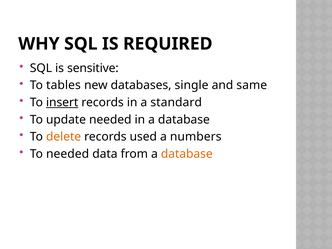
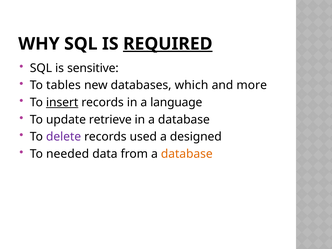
REQUIRED underline: none -> present (168, 44)
single: single -> which (192, 85)
same: same -> more (252, 85)
standard: standard -> language (176, 102)
update needed: needed -> retrieve (110, 120)
delete colour: orange -> purple (64, 137)
numbers: numbers -> designed (196, 137)
